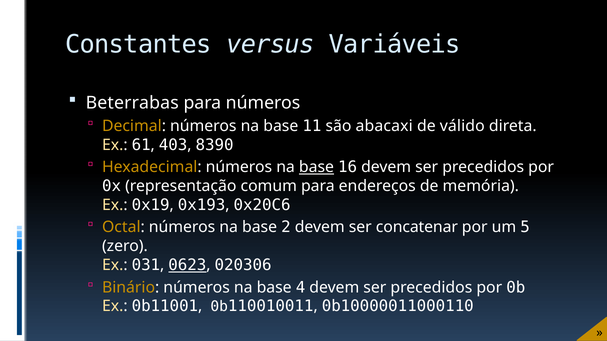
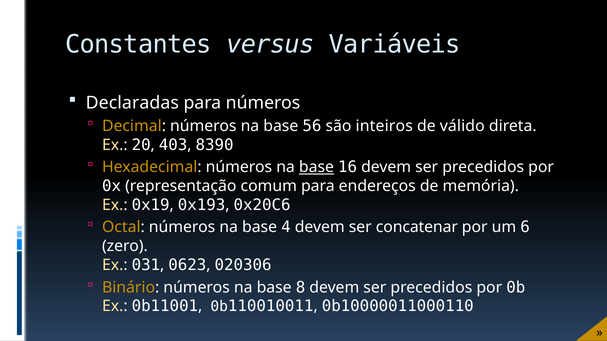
Beterrabas: Beterrabas -> Declaradas (132, 103)
11: 11 -> 56 (312, 126)
abacaxi: abacaxi -> inteiros (384, 126)
61: 61 -> 20 (141, 145)
2: 2 -> 4 (286, 228)
5: 5 -> 6 (525, 228)
0623 underline: present -> none (187, 265)
4: 4 -> 8 (301, 288)
